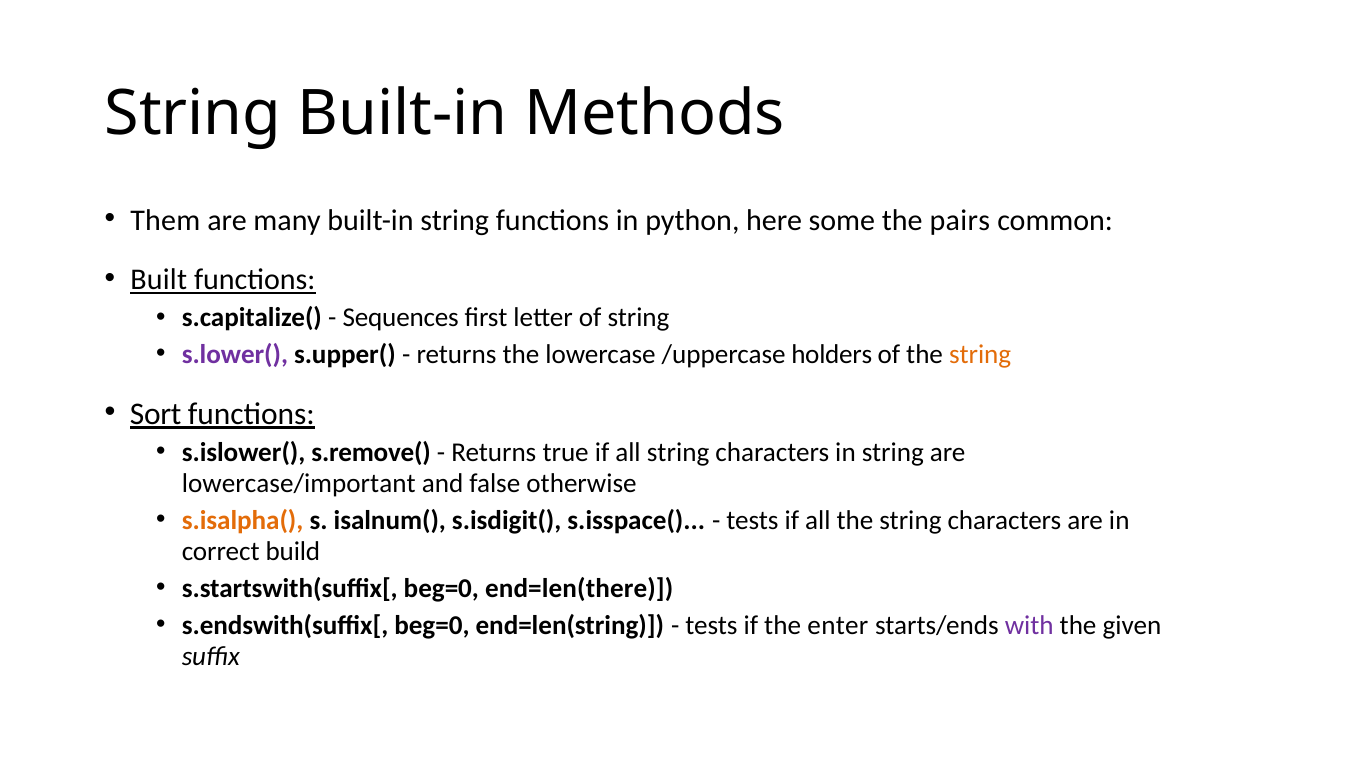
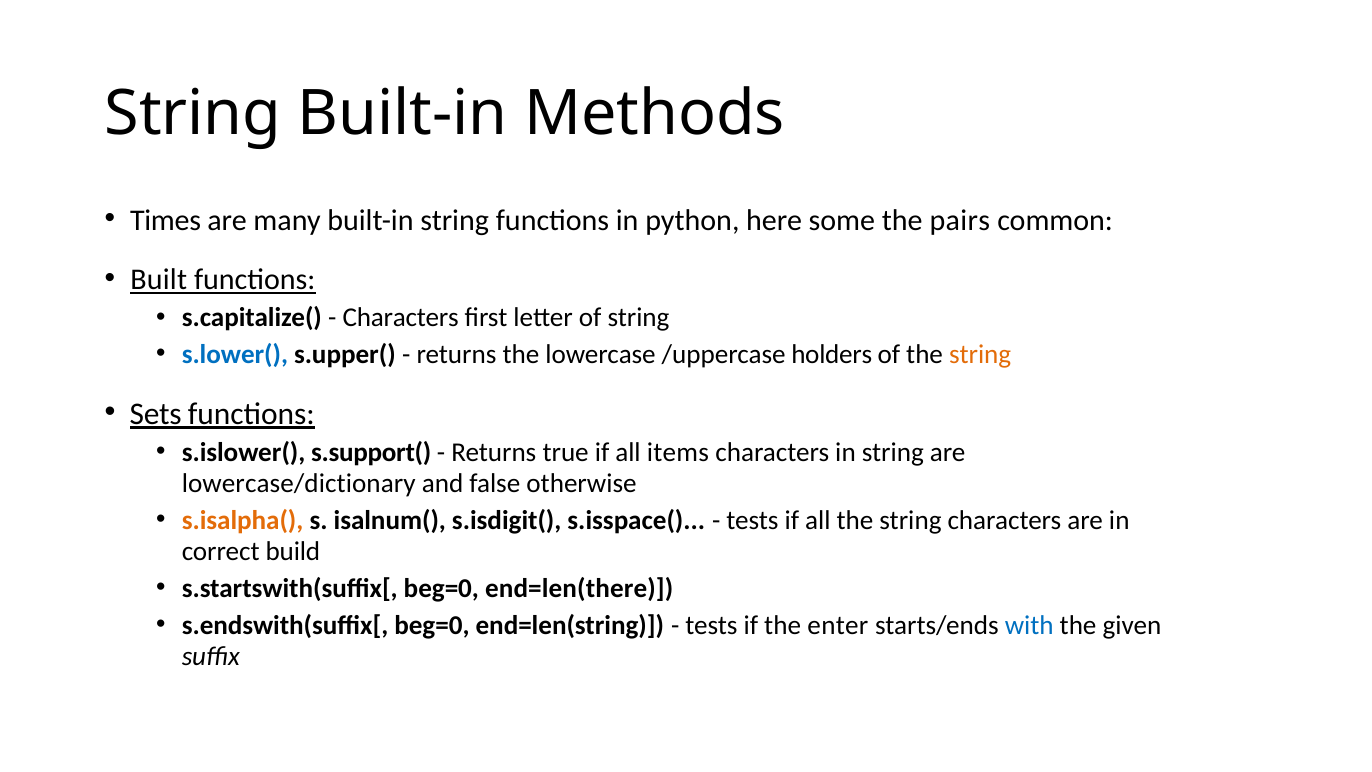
Them: Them -> Times (166, 220)
Sequences: Sequences -> Characters (401, 318)
s.lower( colour: purple -> blue (235, 355)
Sort: Sort -> Sets (156, 414)
s.remove(: s.remove( -> s.support( (371, 452)
all string: string -> items (678, 452)
lowercase/important: lowercase/important -> lowercase/dictionary (299, 483)
with colour: purple -> blue (1029, 625)
